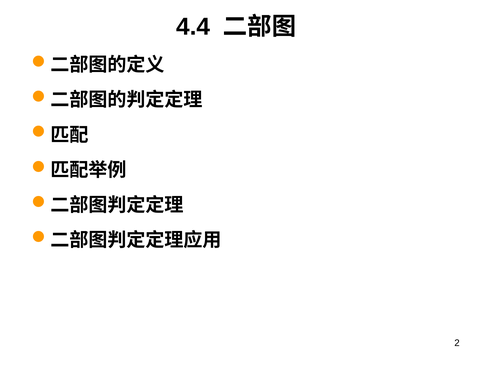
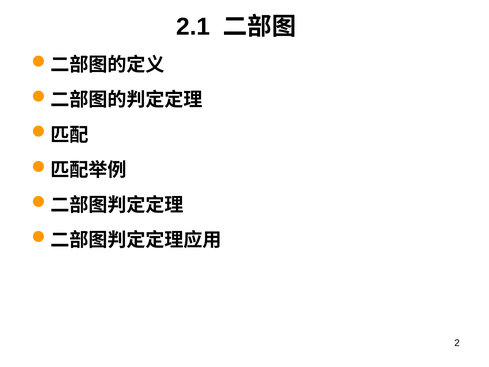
4.4: 4.4 -> 2.1 (193, 27)
